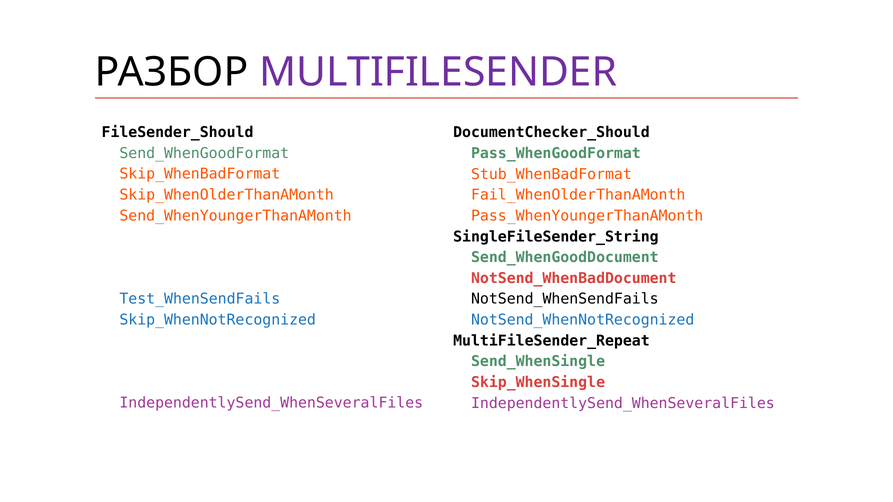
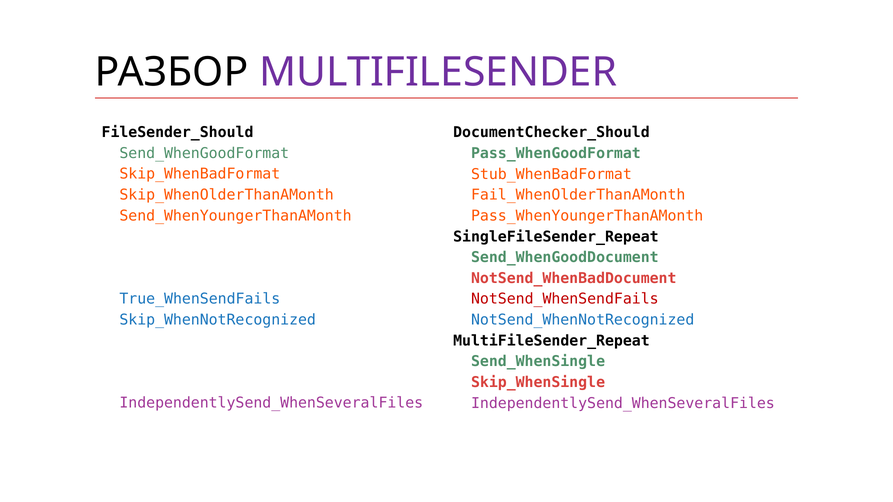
SingleFileSender_String: SingleFileSender_String -> SingleFileSender_Repeat (556, 237)
Test_WhenSendFails: Test_WhenSendFails -> True_WhenSendFails (200, 299)
NotSend_WhenSendFails colour: black -> red (565, 299)
